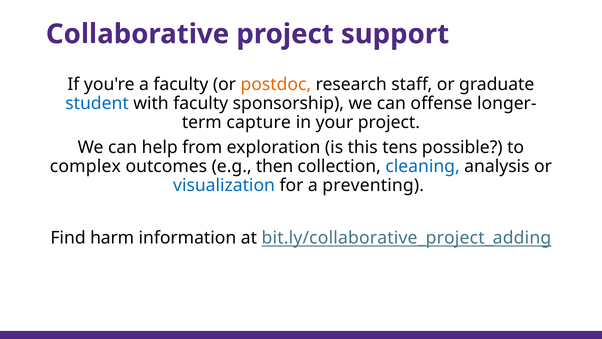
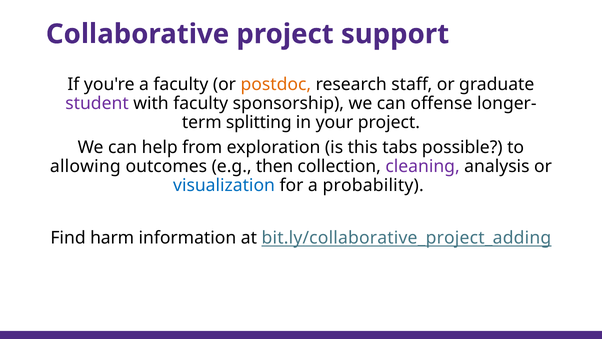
student colour: blue -> purple (97, 103)
capture: capture -> splitting (259, 122)
tens: tens -> tabs (400, 147)
complex: complex -> allowing (85, 166)
cleaning colour: blue -> purple (423, 166)
preventing: preventing -> probability (373, 185)
